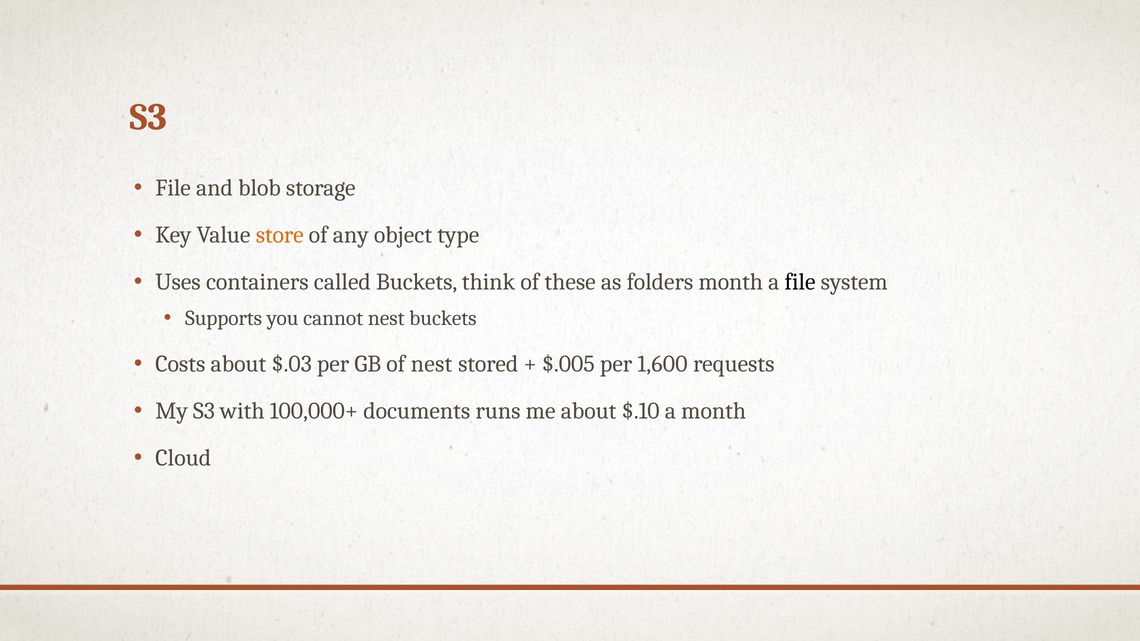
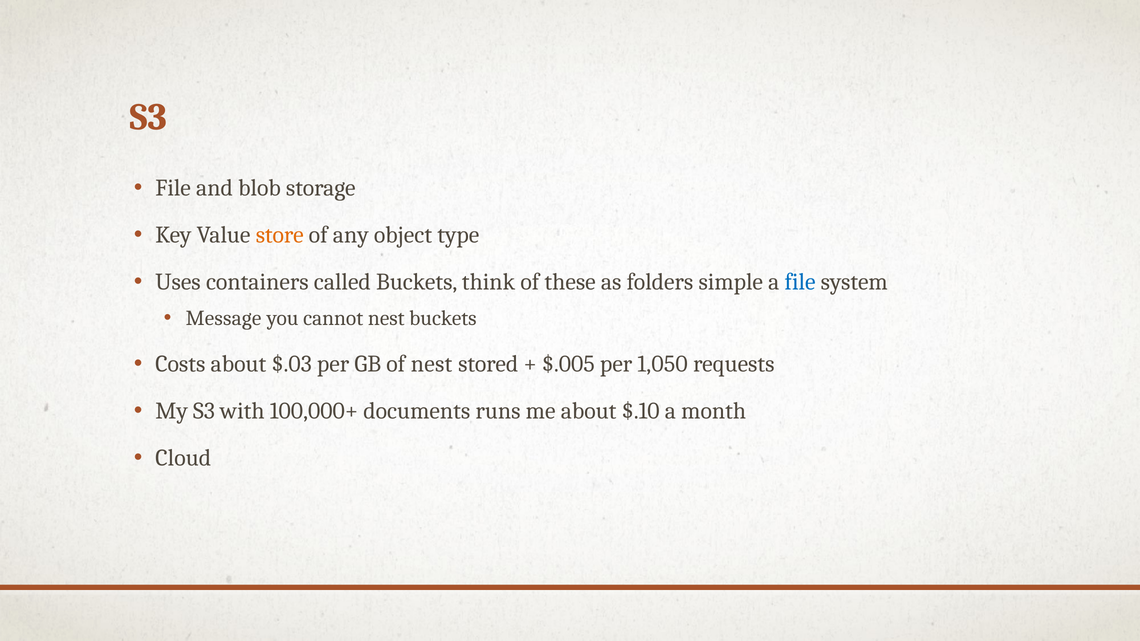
folders month: month -> simple (731, 282)
file colour: black -> blue (800, 282)
Supports: Supports -> Message (223, 318)
1,600: 1,600 -> 1,050 (663, 364)
